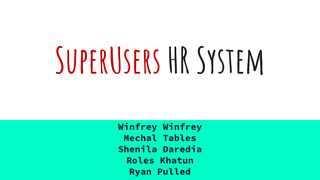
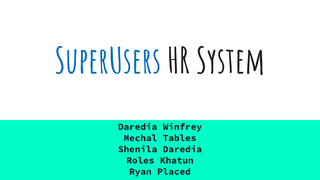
SuperUsers colour: red -> blue (108, 62)
Winfrey: Winfrey -> Daredia (138, 127)
Pulled: Pulled -> Placed (174, 172)
